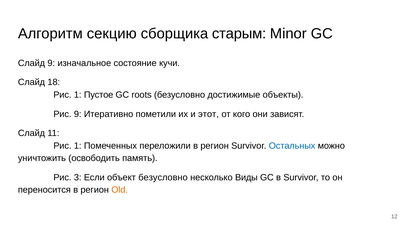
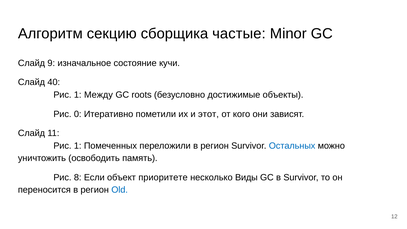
старым: старым -> частые (239, 34)
18: 18 -> 40 (54, 82)
Пустое: Пустое -> Между (98, 95)
Рис 9: 9 -> 0 (78, 114)
3: 3 -> 8 (78, 177)
объект безусловно: безусловно -> приоритете (163, 177)
Old colour: orange -> blue (120, 190)
